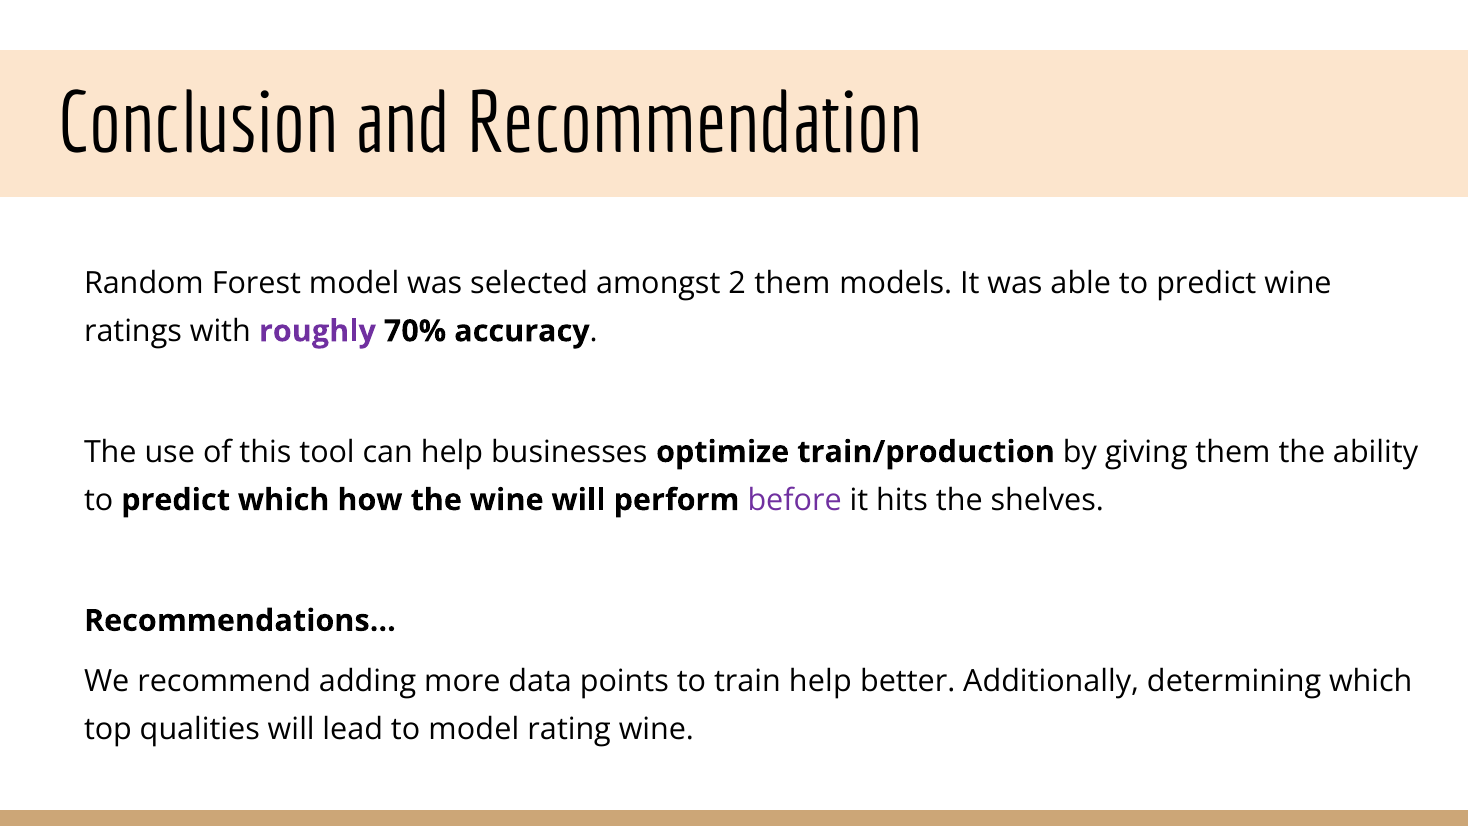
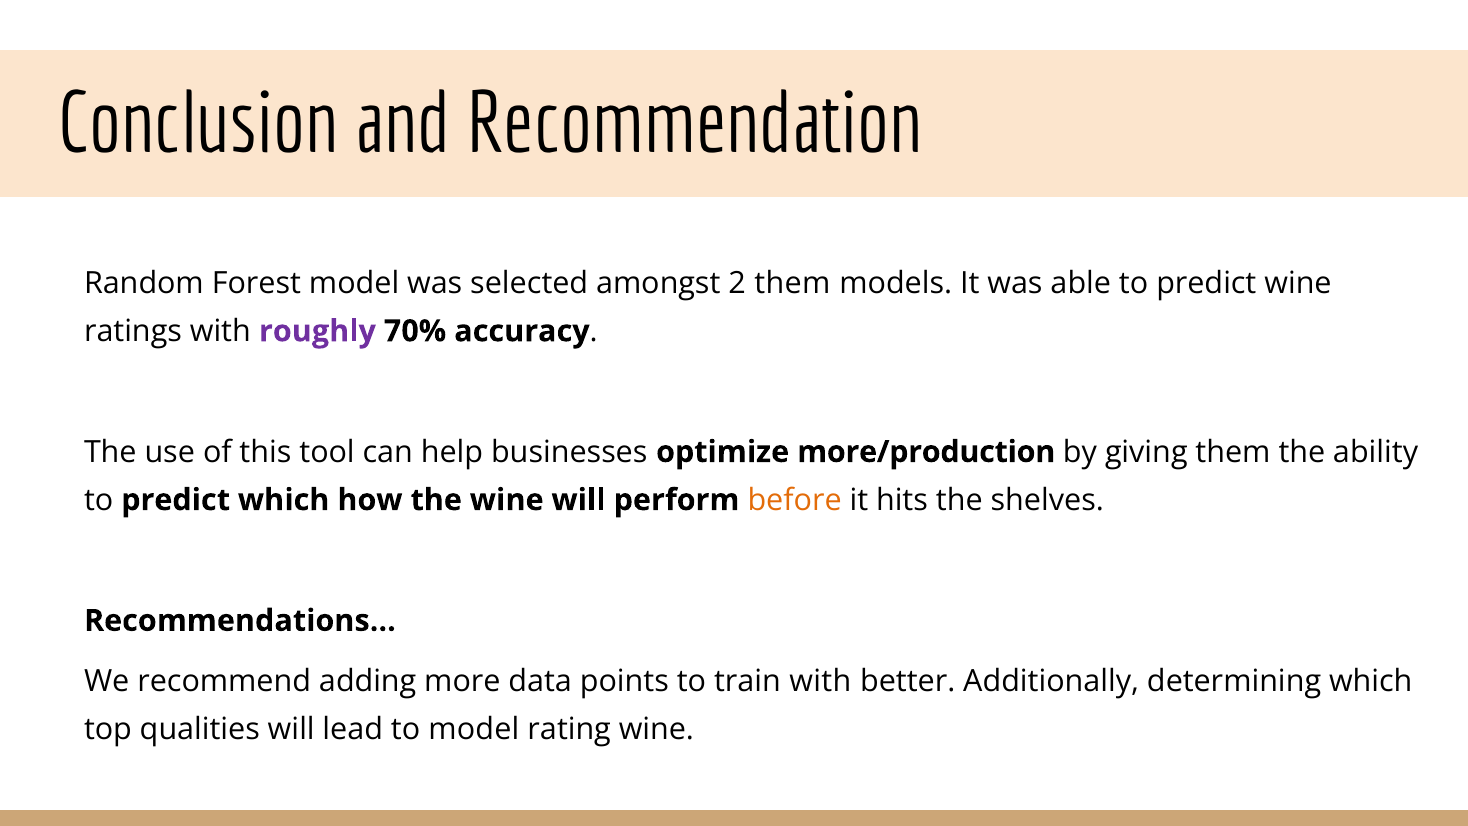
train/production: train/production -> more/production (926, 452)
before colour: purple -> orange (795, 500)
train help: help -> with (820, 681)
